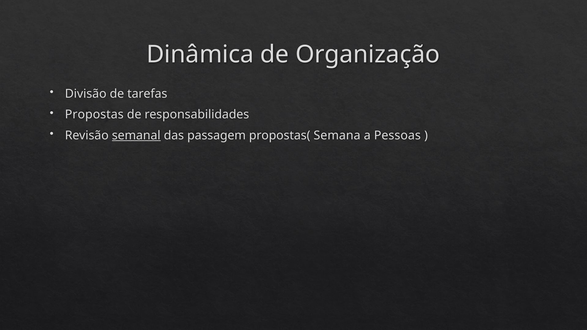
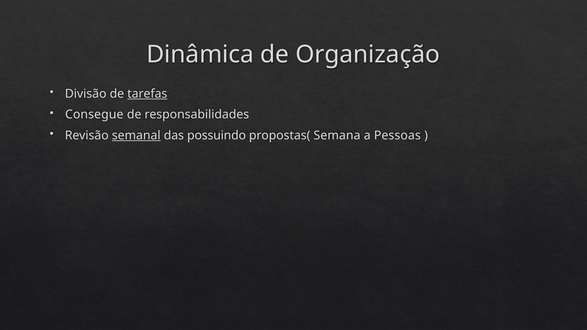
tarefas underline: none -> present (147, 94)
Propostas: Propostas -> Consegue (94, 115)
passagem: passagem -> possuindo (217, 135)
